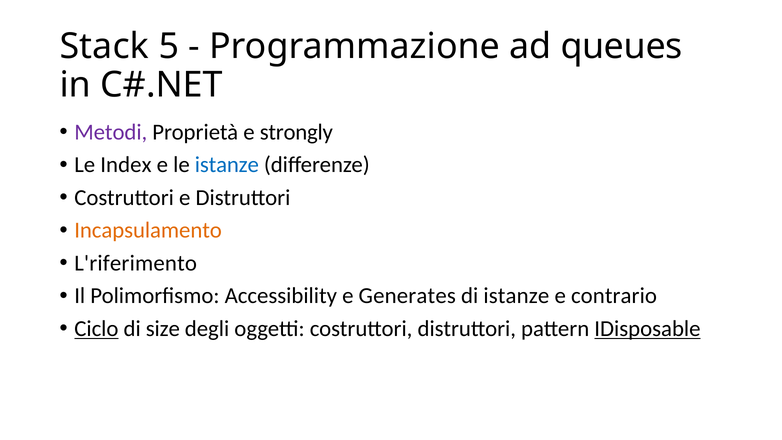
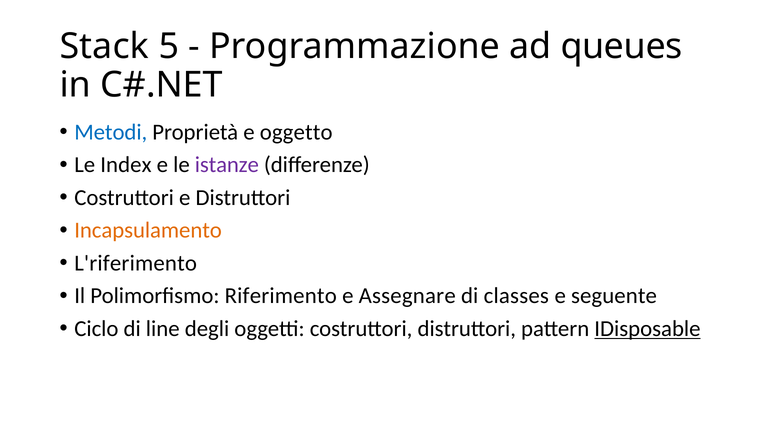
Metodi colour: purple -> blue (111, 132)
strongly: strongly -> oggetto (296, 132)
istanze colour: blue -> purple (227, 165)
Accessibility: Accessibility -> Riferimento (281, 296)
Generates: Generates -> Assegnare (407, 296)
di istanze: istanze -> classes (516, 296)
contrario: contrario -> seguente (614, 296)
Ciclo underline: present -> none (96, 329)
size: size -> line (163, 329)
